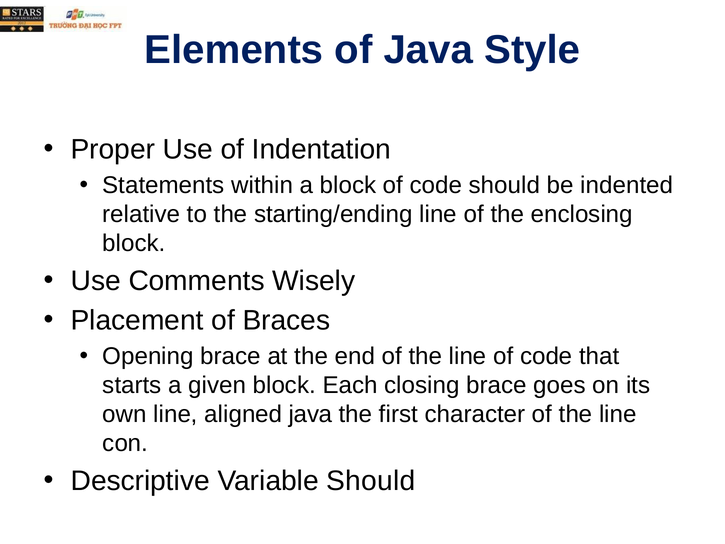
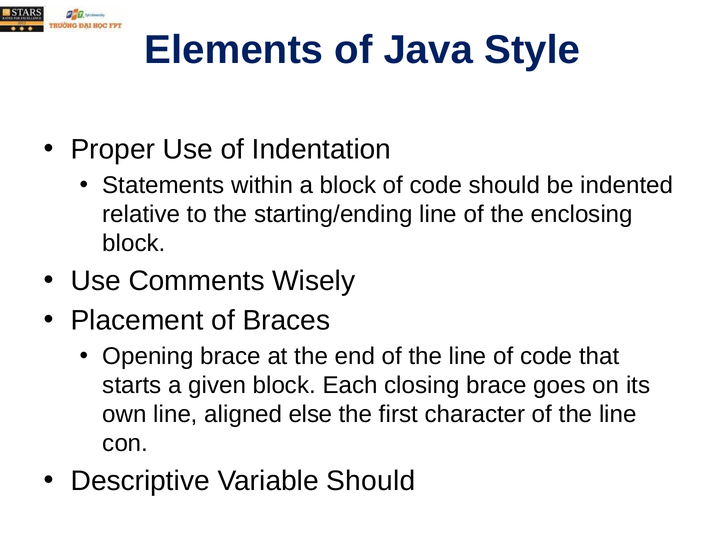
aligned java: java -> else (311, 414)
